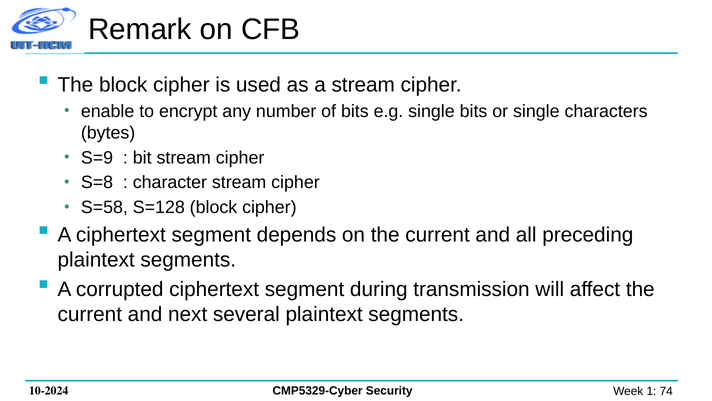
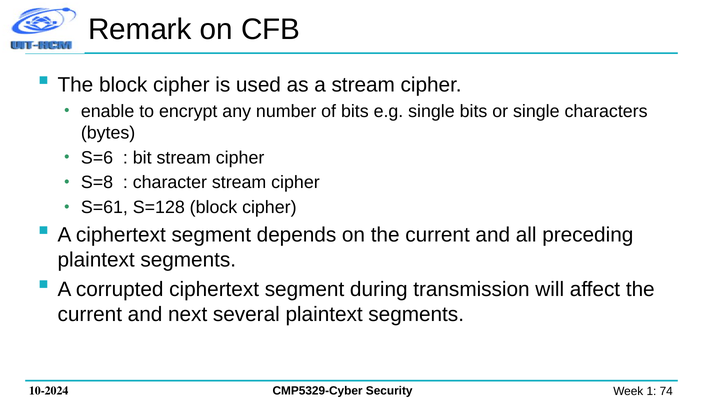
S=9: S=9 -> S=6 (97, 157)
S=58: S=58 -> S=61 (104, 207)
